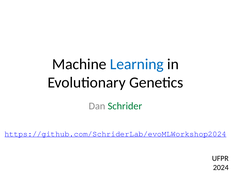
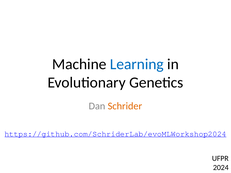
Schrider colour: green -> orange (125, 106)
